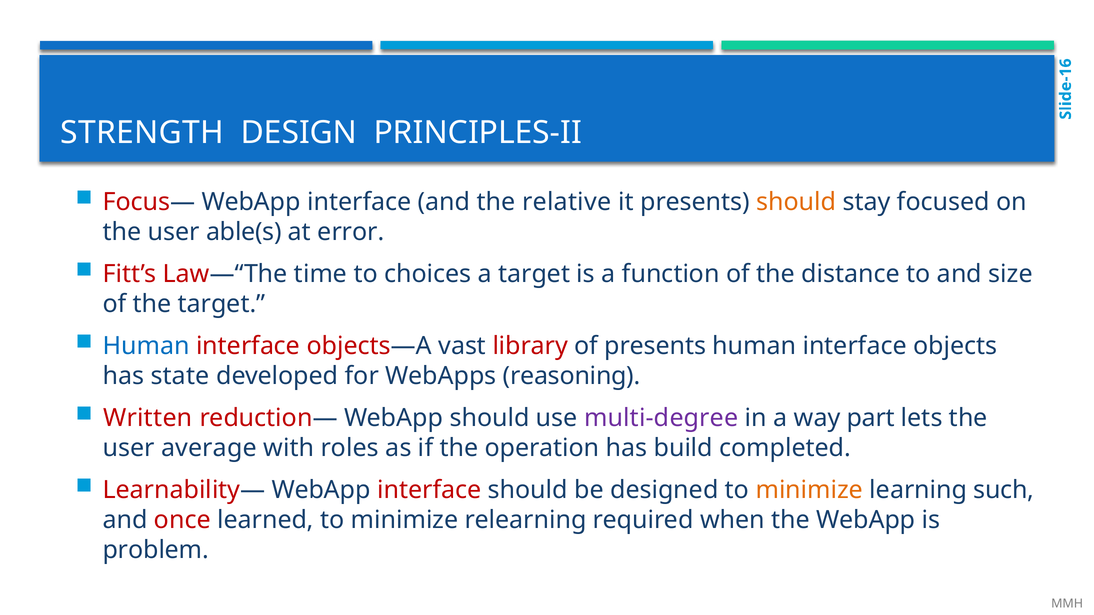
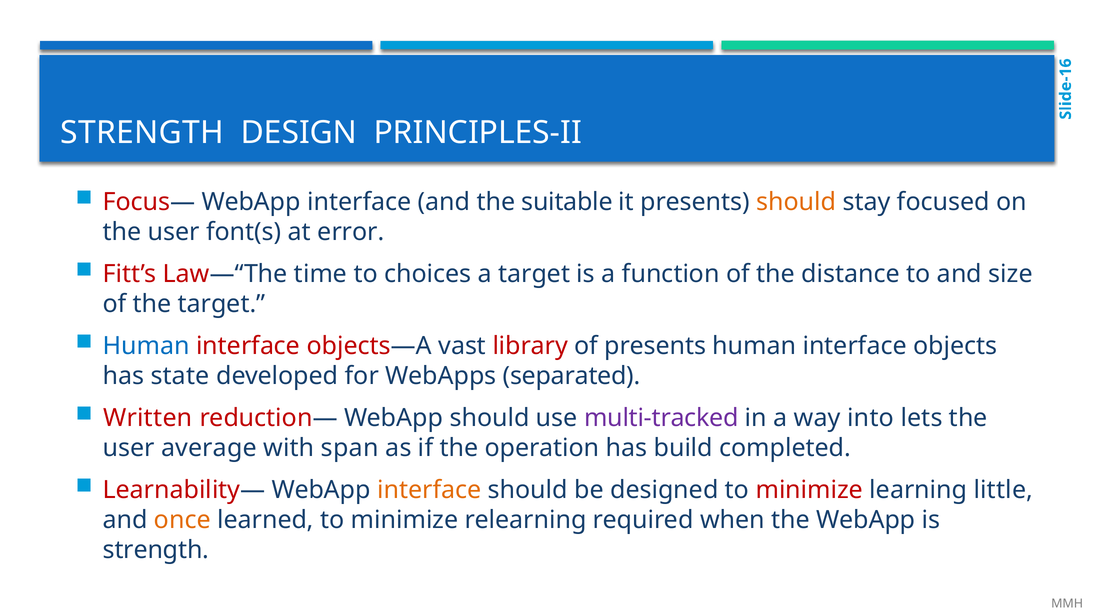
relative: relative -> suitable (567, 202)
able(s: able(s -> font(s (244, 232)
reasoning: reasoning -> separated (572, 376)
multi-degree: multi-degree -> multi-tracked (661, 418)
part: part -> into (871, 418)
roles: roles -> span (350, 448)
interface colour: red -> orange (429, 490)
minimize colour: orange -> red (809, 490)
such: such -> little (1003, 490)
once colour: red -> orange (182, 520)
problem: problem -> strength (156, 550)
